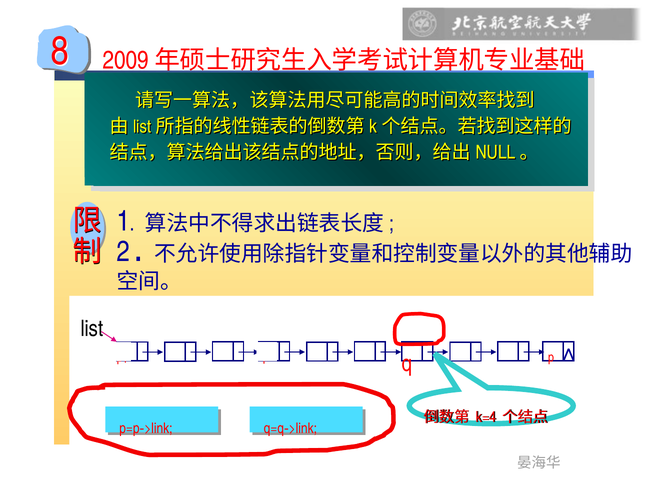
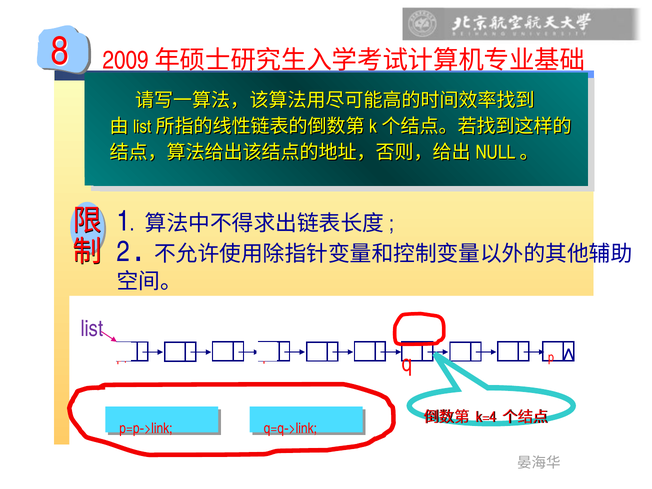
list colour: black -> purple (92, 329)
